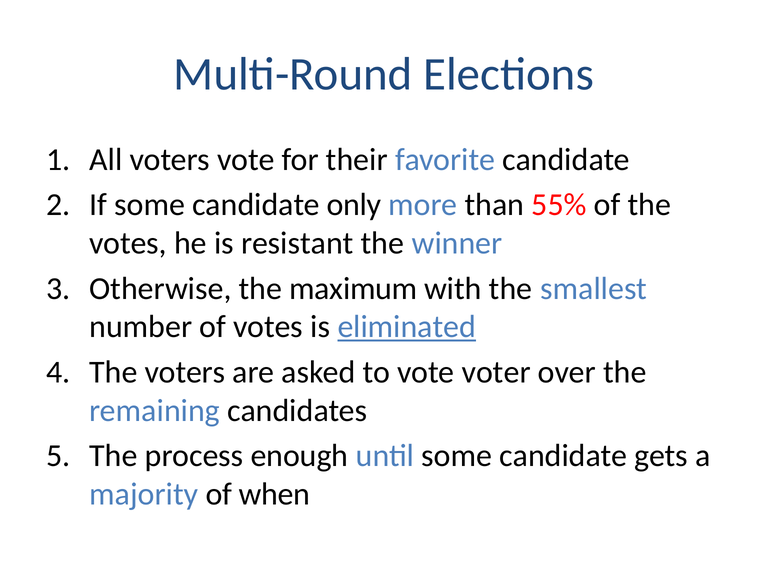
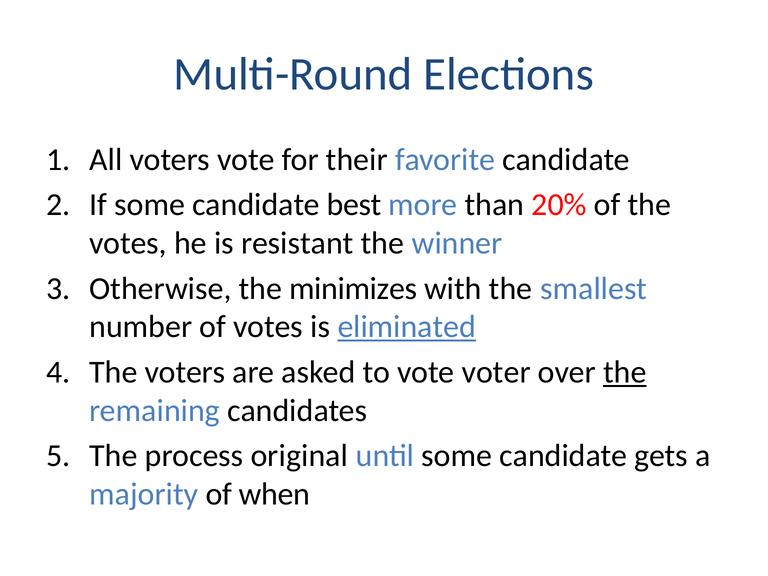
only: only -> best (354, 205)
55%: 55% -> 20% (559, 205)
maximum: maximum -> minimizes (353, 289)
the underline: none -> present (625, 372)
enough: enough -> original (299, 456)
